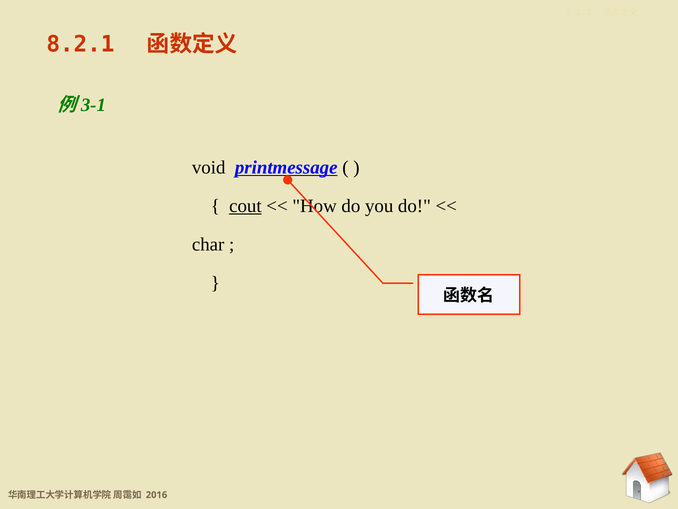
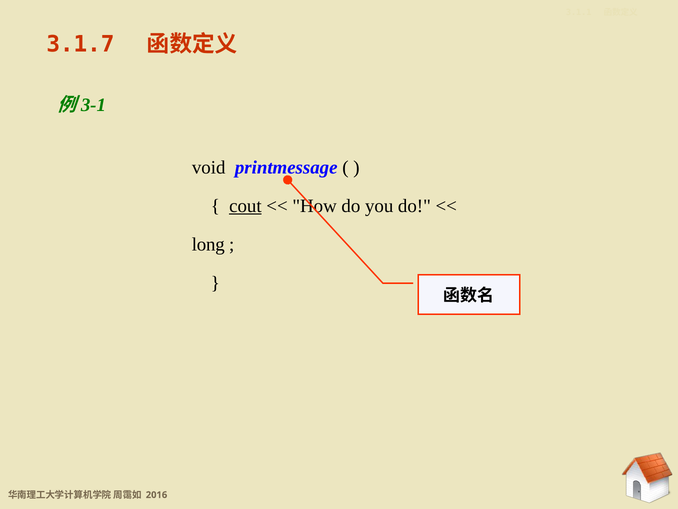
8.2.1: 8.2.1 -> 3.1.7 (80, 44)
printmessage underline: present -> none (286, 167)
char: char -> long (208, 244)
